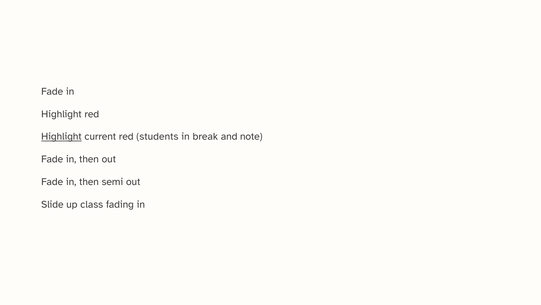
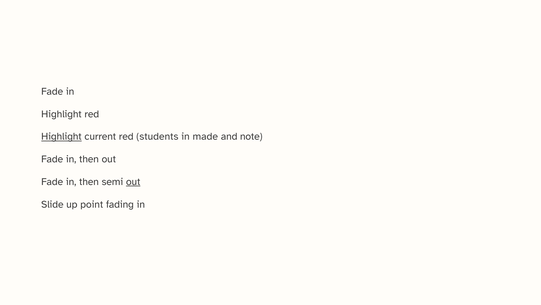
break: break -> made (205, 136)
out underline: none -> present (133, 181)
class: class -> point (92, 204)
